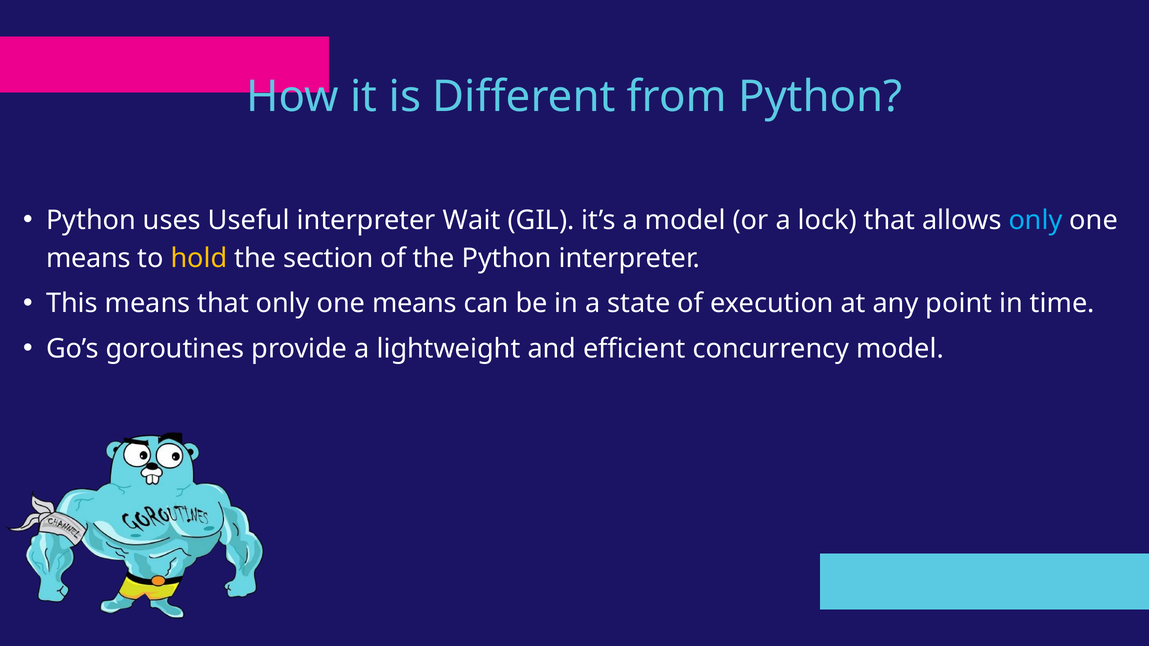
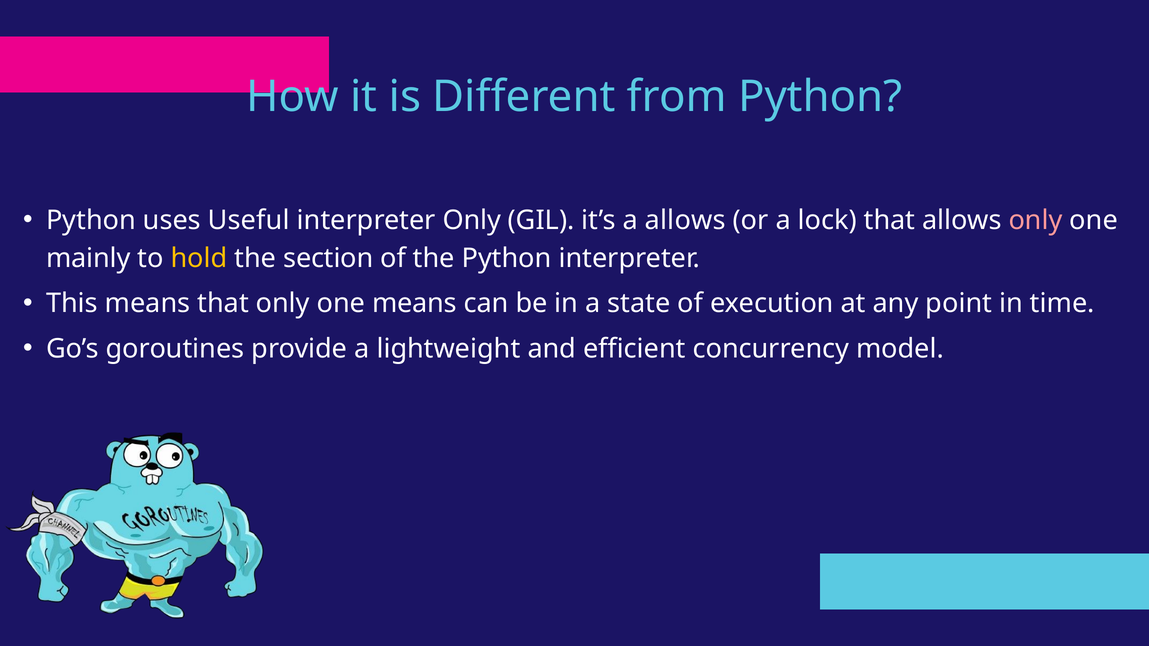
interpreter Wait: Wait -> Only (472, 221)
a model: model -> allows (685, 221)
only colour: light blue -> pink (1036, 221)
means: means -> mainly (88, 259)
